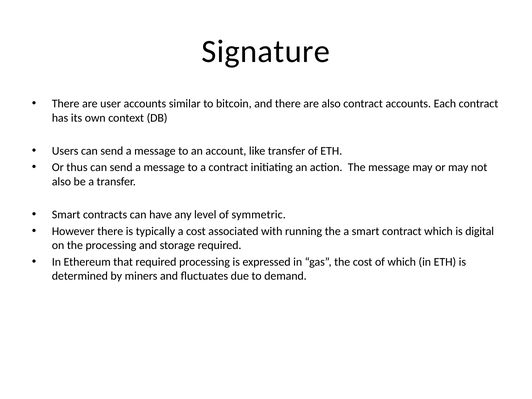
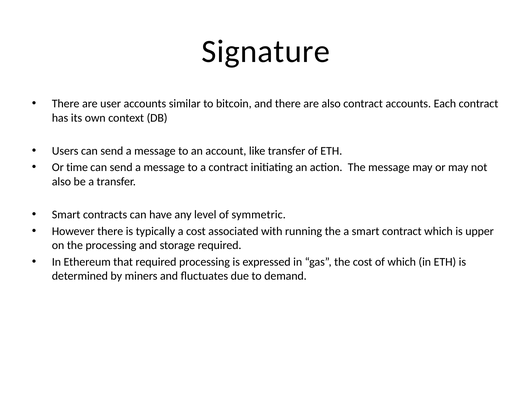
thus: thus -> time (77, 167)
digital: digital -> upper (480, 231)
